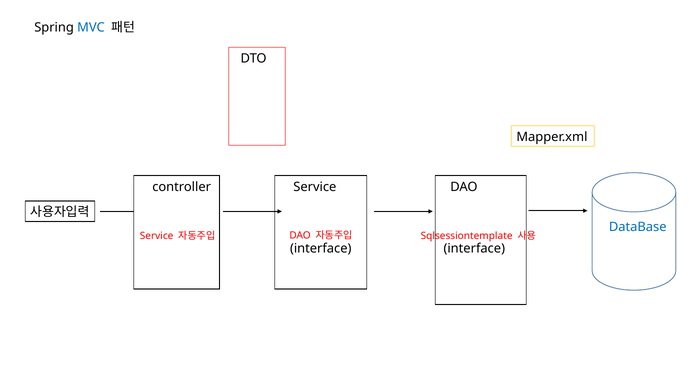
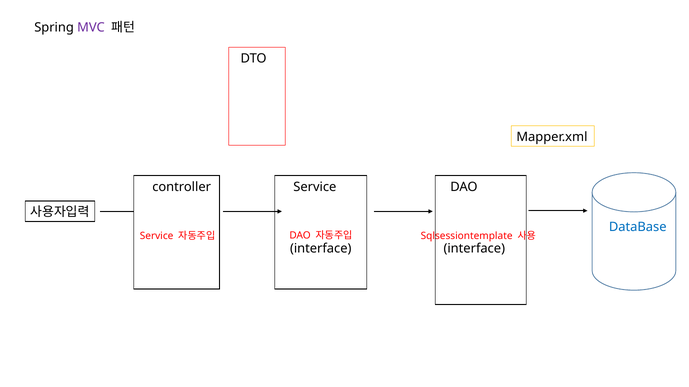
MVC colour: blue -> purple (91, 28)
